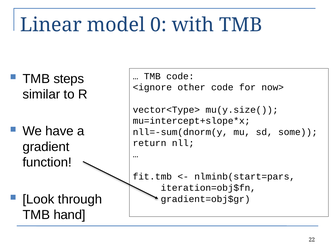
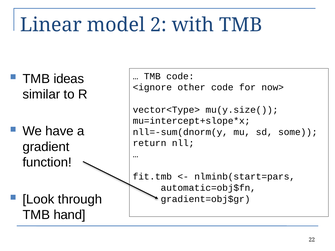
0: 0 -> 2 (158, 25)
steps: steps -> ideas (69, 79)
iteration=obj$fn: iteration=obj$fn -> automatic=obj$fn (208, 188)
